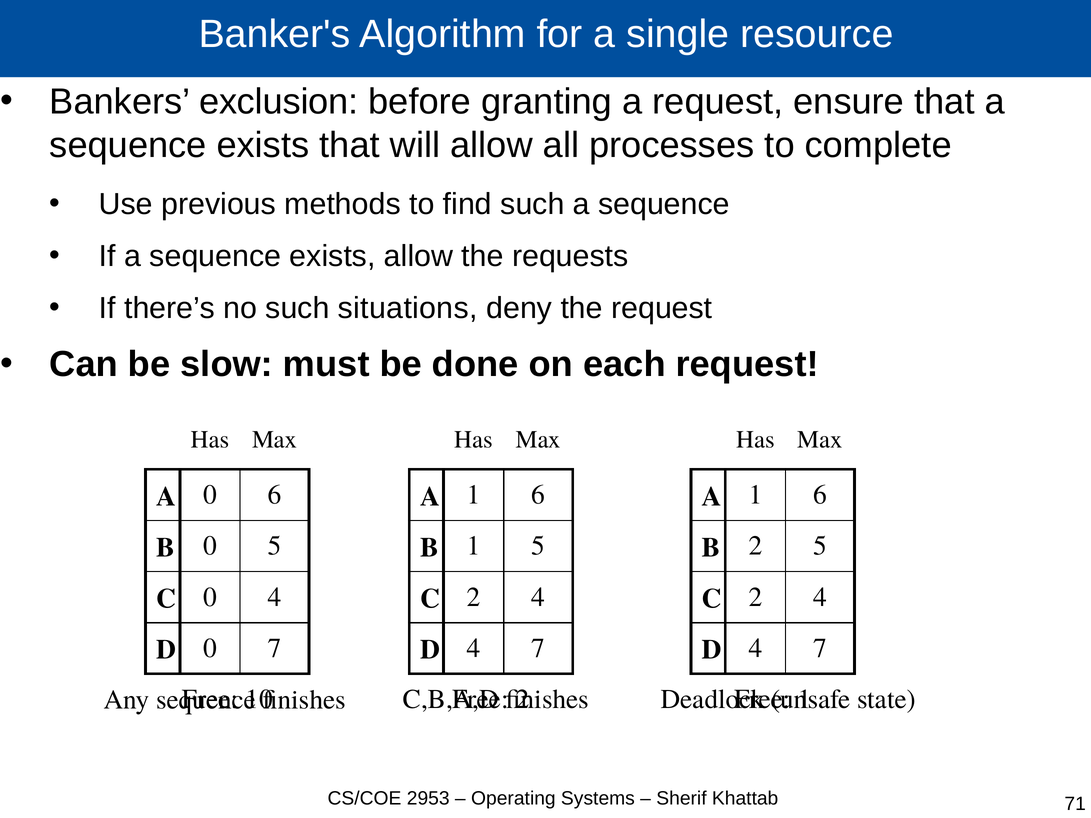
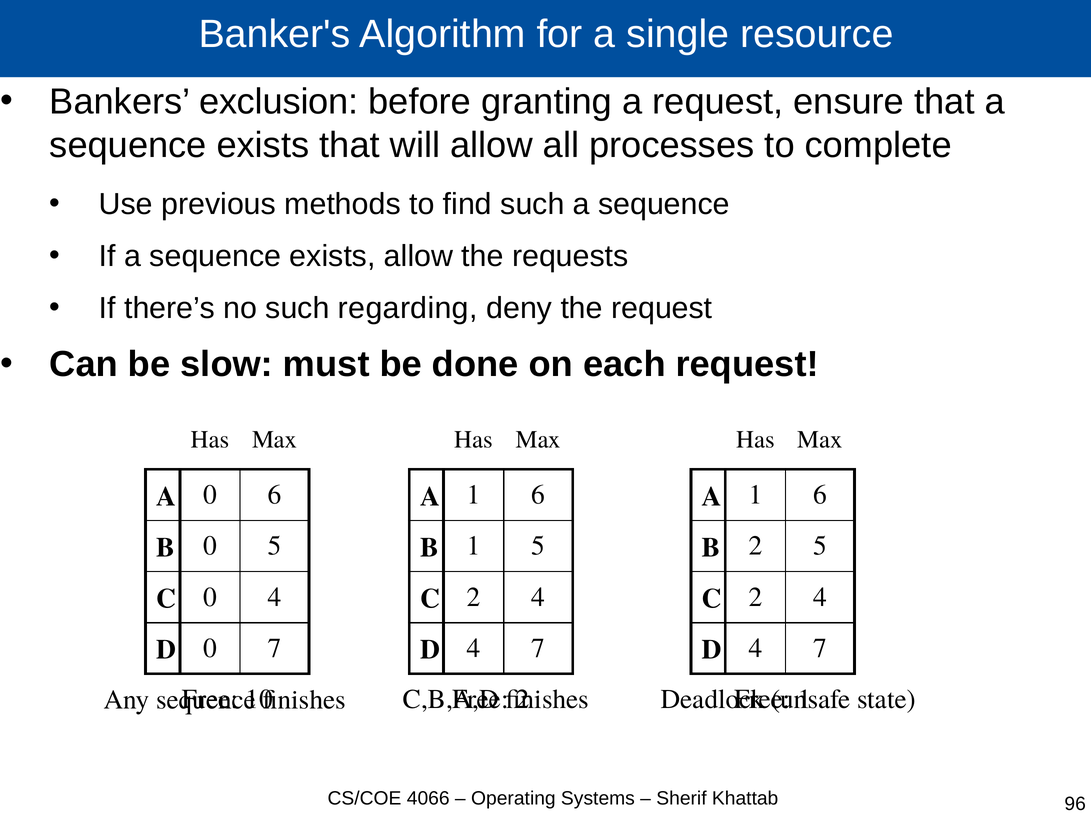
situations: situations -> regarding (408, 308)
2953: 2953 -> 4066 (428, 799)
71: 71 -> 96 (1075, 804)
